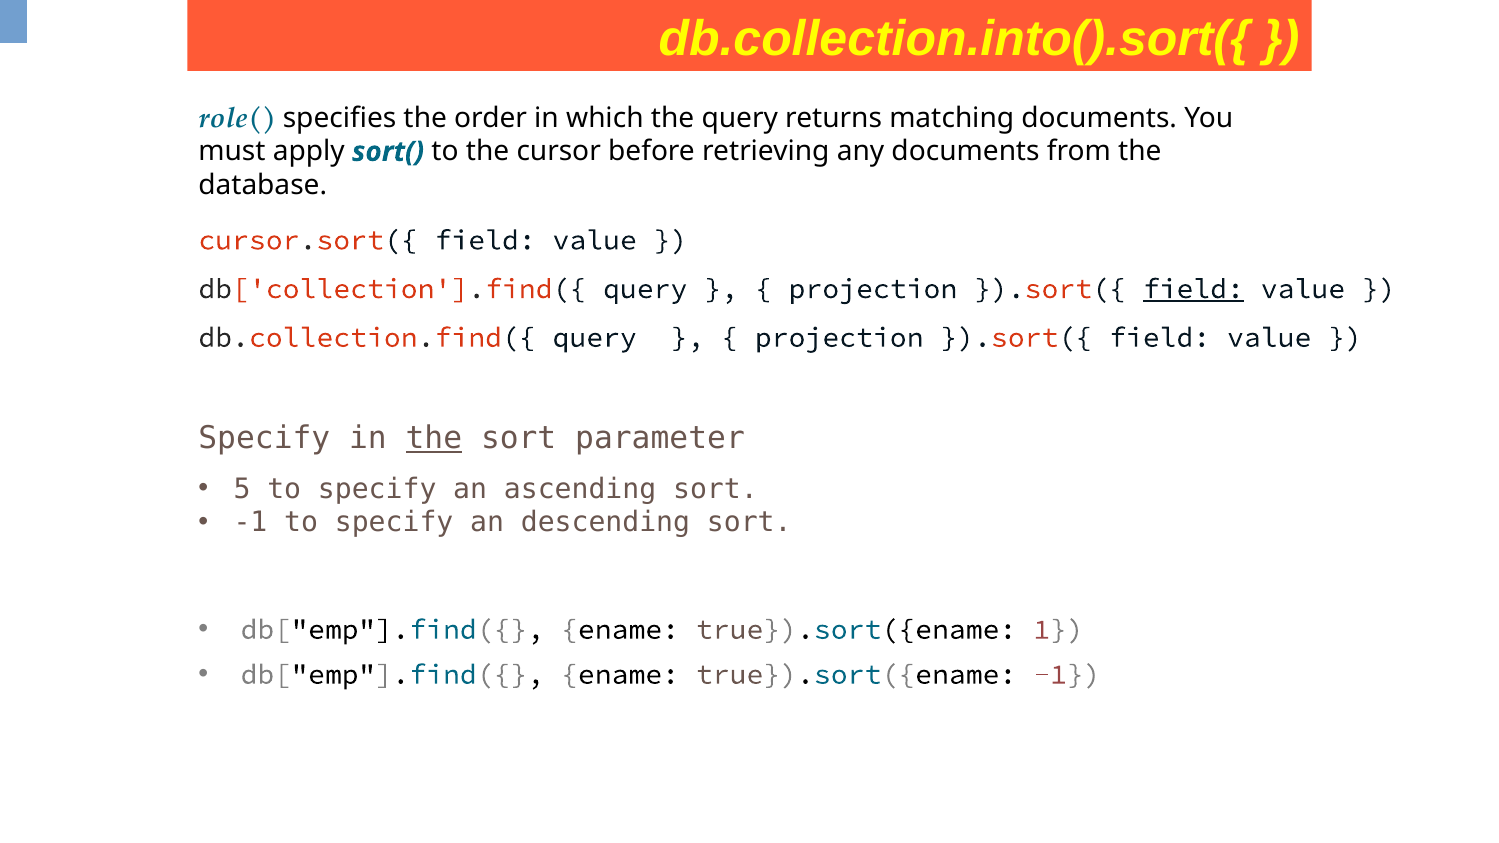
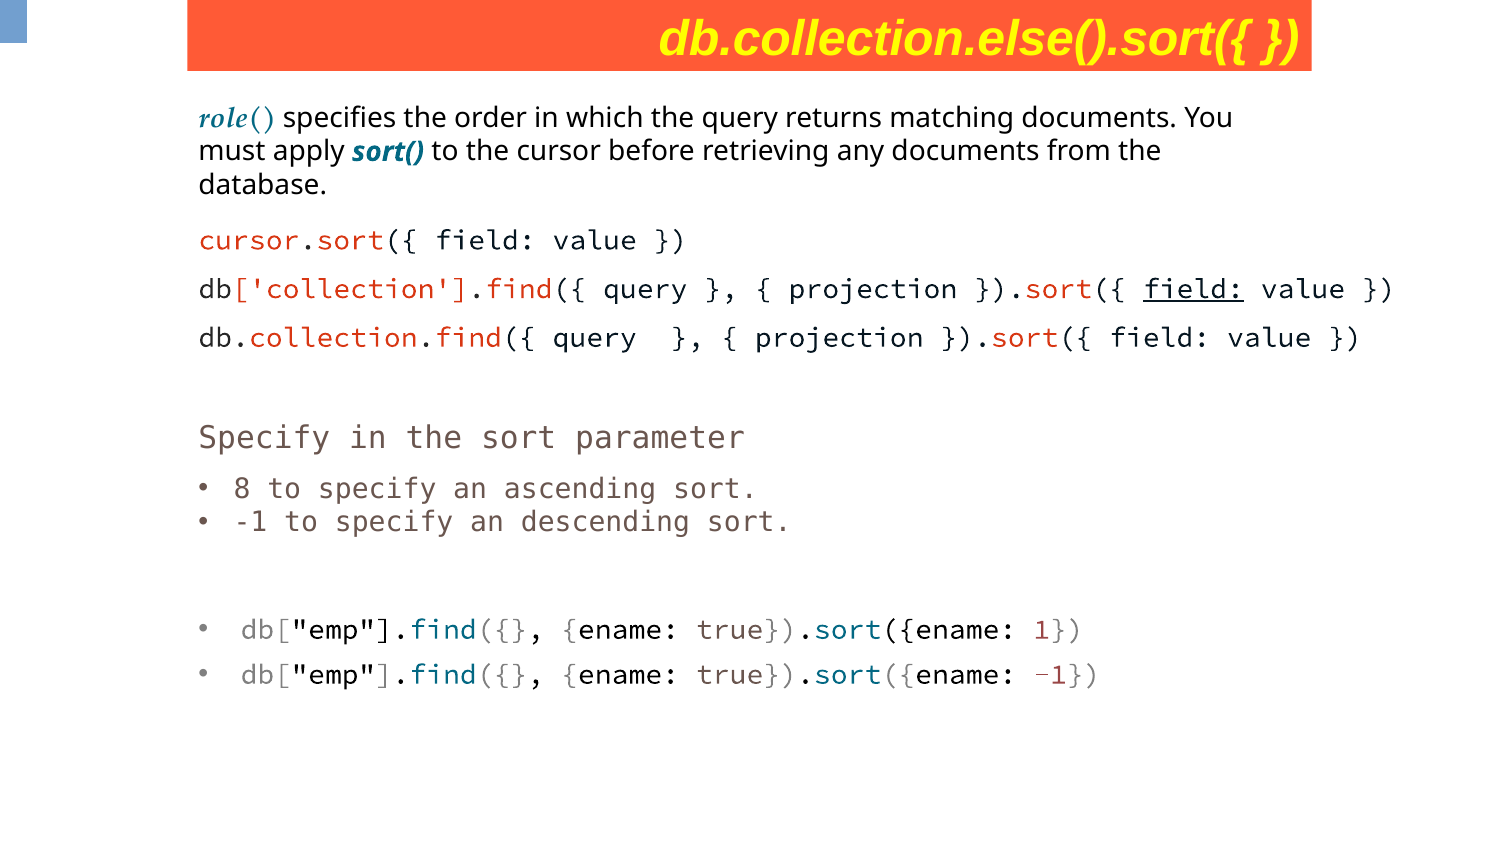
db.collection.into().sort({: db.collection.into().sort({ -> db.collection.else().sort({ (954, 39)
the underline: present -> none (434, 439)
5: 5 -> 8 (242, 489)
